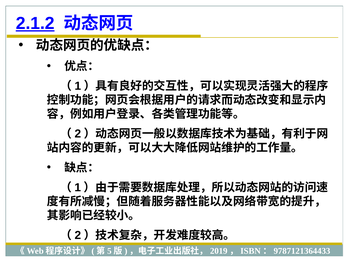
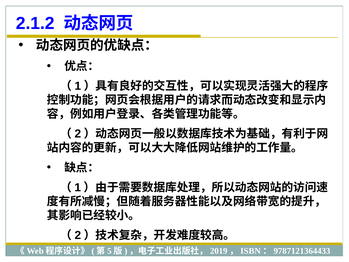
2.1.2 underline: present -> none (35, 23)
